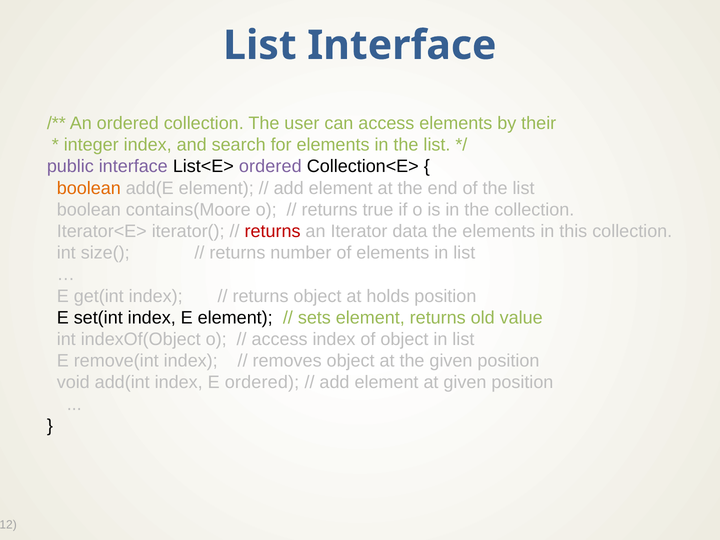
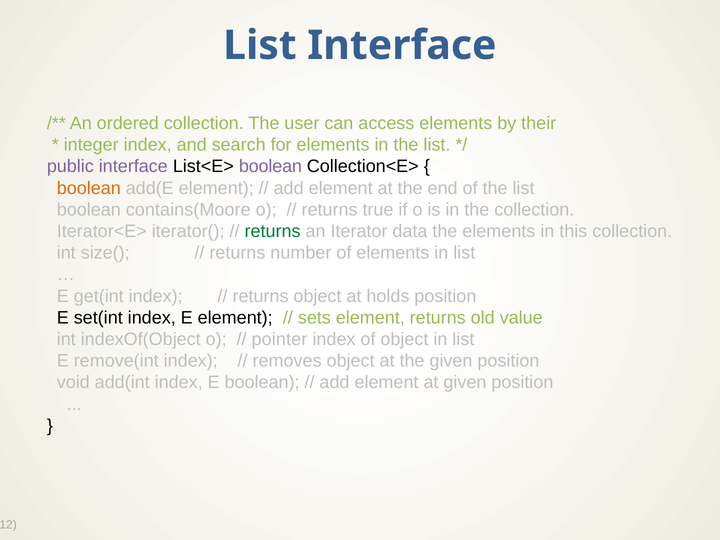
List<E> ordered: ordered -> boolean (270, 167)
returns colour: red -> green (273, 231)
access: access -> pointer (279, 339)
E ordered: ordered -> boolean (262, 383)
